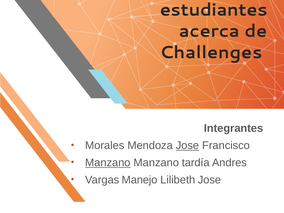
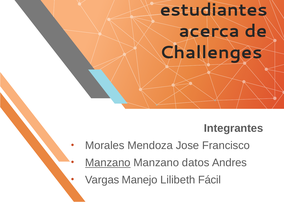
Jose underline: present -> none (187, 146)
tardía: tardía -> datos (196, 163)
Lilibeth Jose: Jose -> Fácil (209, 180)
